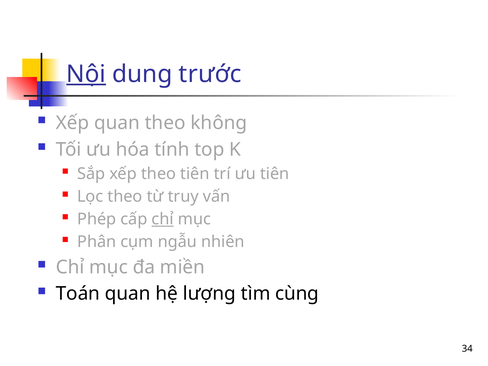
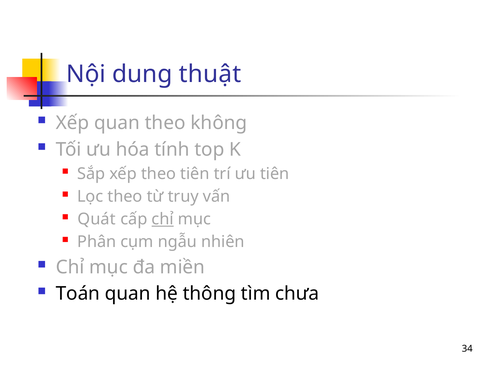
Nội underline: present -> none (86, 74)
trước: trước -> thuật (210, 74)
Phép: Phép -> Quát (97, 219)
lượng: lượng -> thông (209, 294)
cùng: cùng -> chưa (297, 294)
